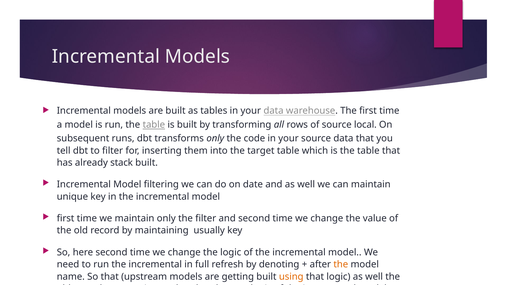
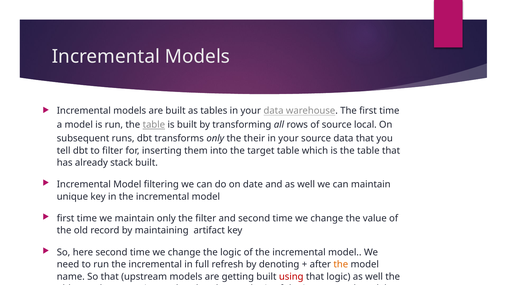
code: code -> their (254, 138)
usually: usually -> artifact (209, 231)
using colour: orange -> red (291, 277)
